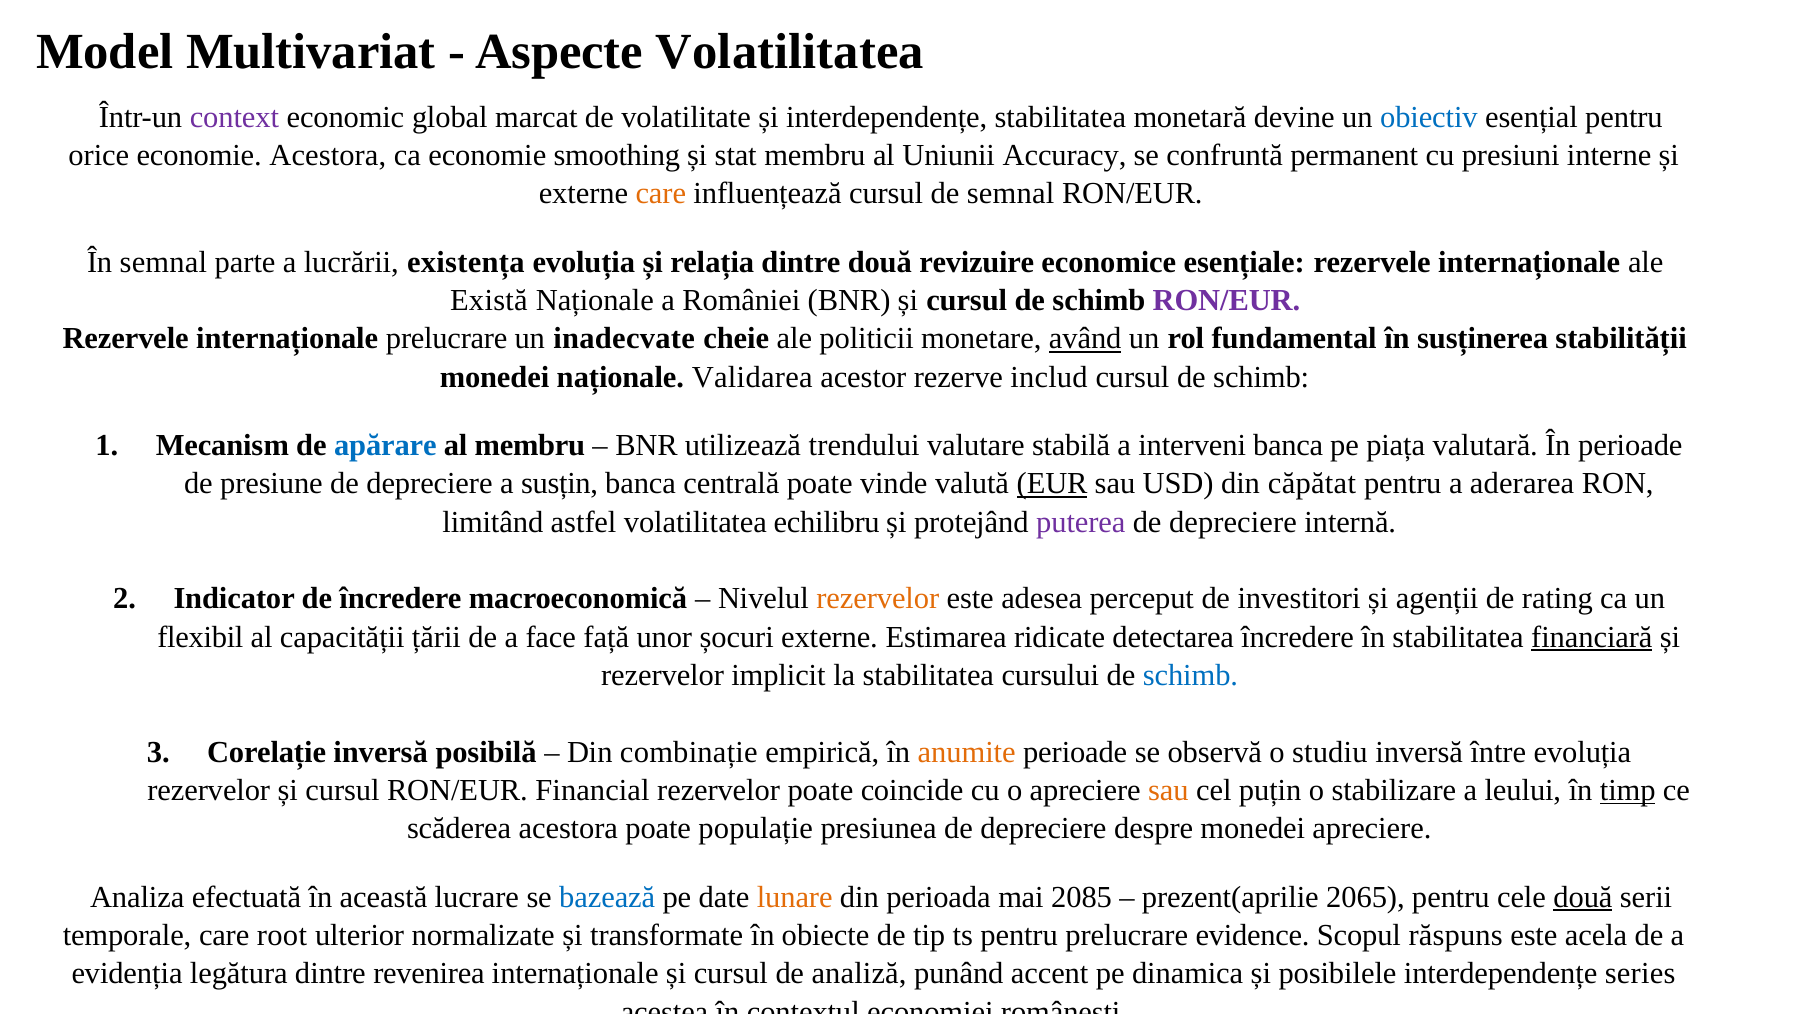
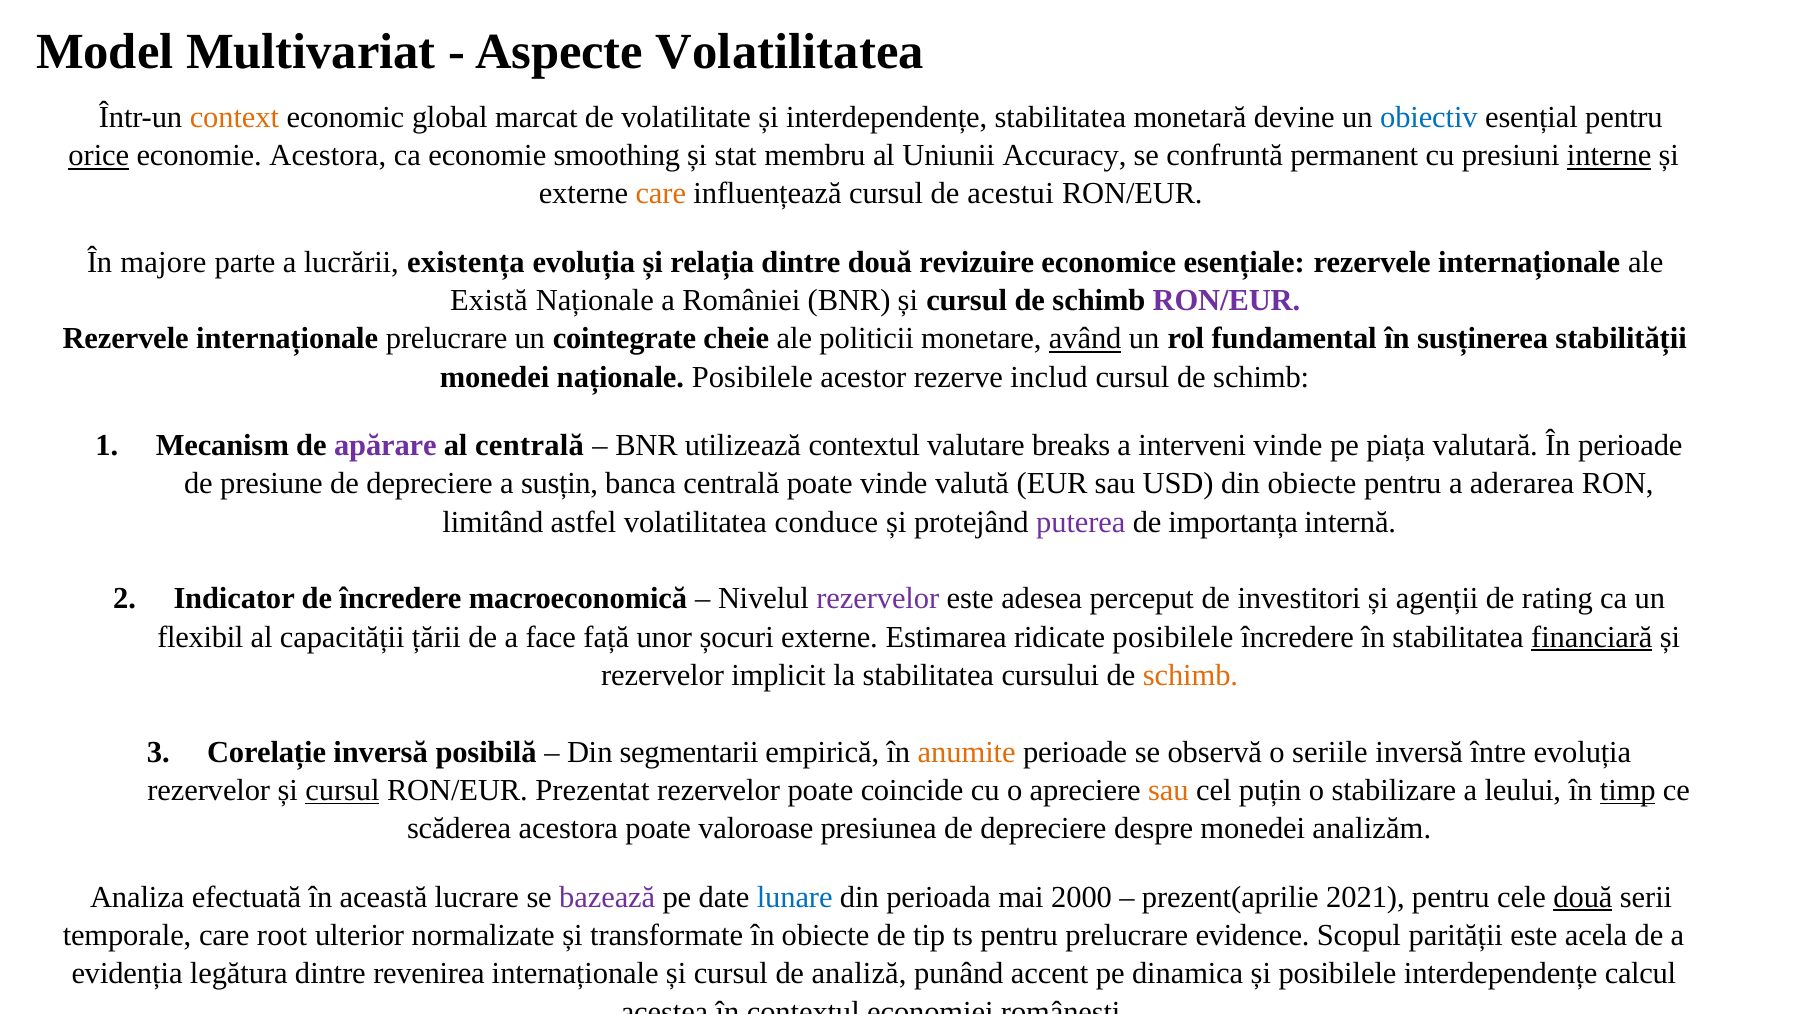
context colour: purple -> orange (234, 117)
orice underline: none -> present (99, 156)
interne underline: none -> present (1609, 156)
de semnal: semnal -> acestui (1011, 194)
În semnal: semnal -> majore (163, 262)
inadecvate: inadecvate -> cointegrate (624, 339)
naționale Validarea: Validarea -> Posibilele (752, 377)
apărare colour: blue -> purple (385, 446)
al membru: membru -> centrală (530, 446)
utilizează trendului: trendului -> contextul (864, 446)
stabilă: stabilă -> breaks (1071, 446)
interveni banca: banca -> vinde (1288, 446)
EUR underline: present -> none (1052, 484)
din căpătat: căpătat -> obiecte (1312, 484)
echilibru: echilibru -> conduce (826, 522)
depreciere: depreciere -> importanța (1233, 522)
rezervelor colour: orange -> purple (878, 599)
ridicate detectarea: detectarea -> posibilele (1173, 637)
schimb colour: blue -> orange (1190, 676)
combinație: combinație -> segmentarii (689, 752)
studiu: studiu -> seriile (1330, 752)
cursul underline: none -> present (342, 791)
Financial: Financial -> Prezentat (592, 791)
populație: populație -> valoroase (756, 829)
monedei apreciere: apreciere -> analizăm (1372, 829)
bazează colour: blue -> purple (607, 897)
lunare colour: orange -> blue (795, 897)
2085: 2085 -> 2000 (1082, 897)
2065: 2065 -> 2021 (1365, 897)
răspuns: răspuns -> parității (1456, 936)
series: series -> calcul (1640, 974)
